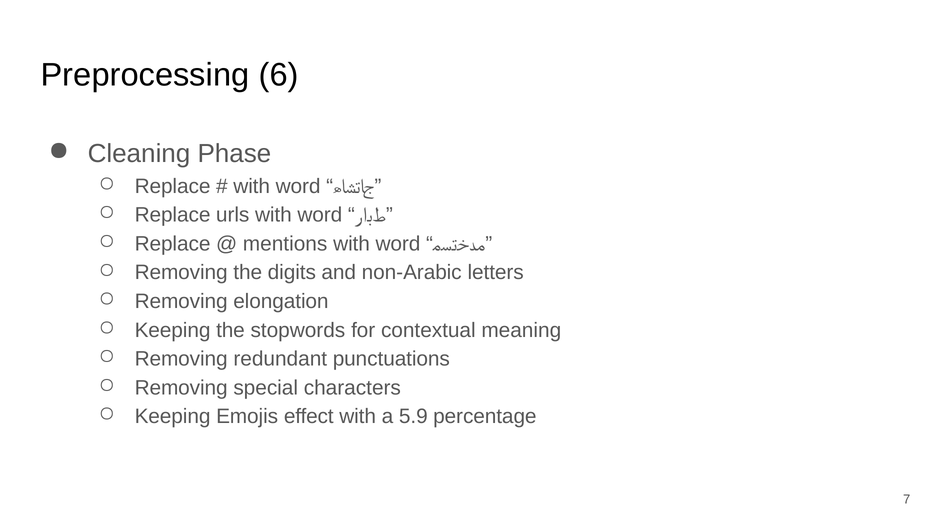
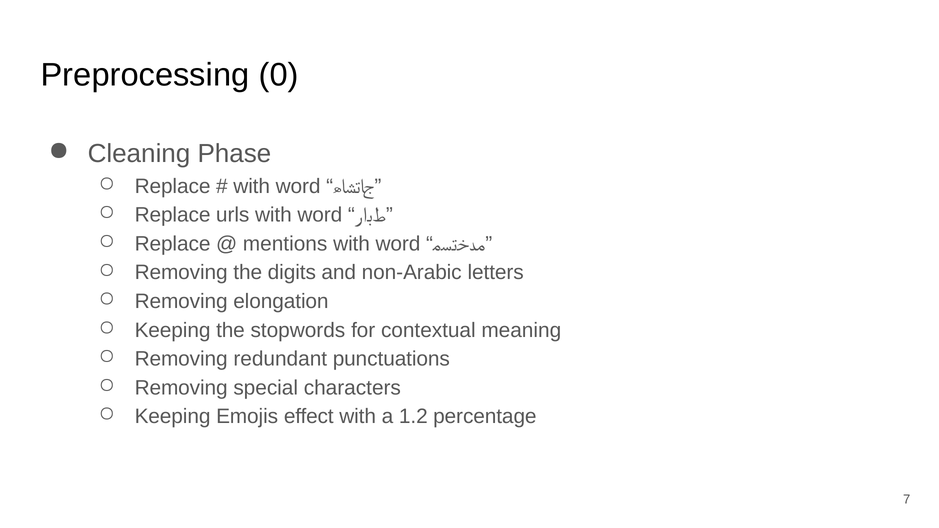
6: 6 -> 0 (279, 75)
5.9: 5.9 -> 1.2 (413, 417)
